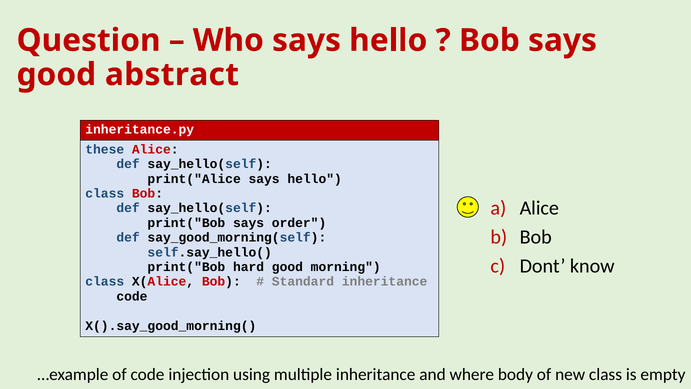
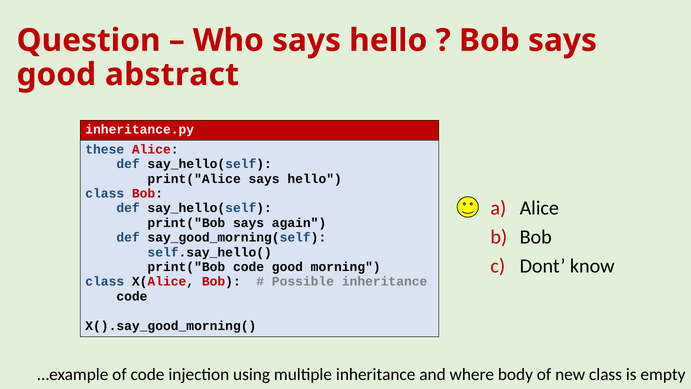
order: order -> again (299, 223)
print("Bob hard: hard -> code (249, 267)
Standard: Standard -> Possible (303, 281)
